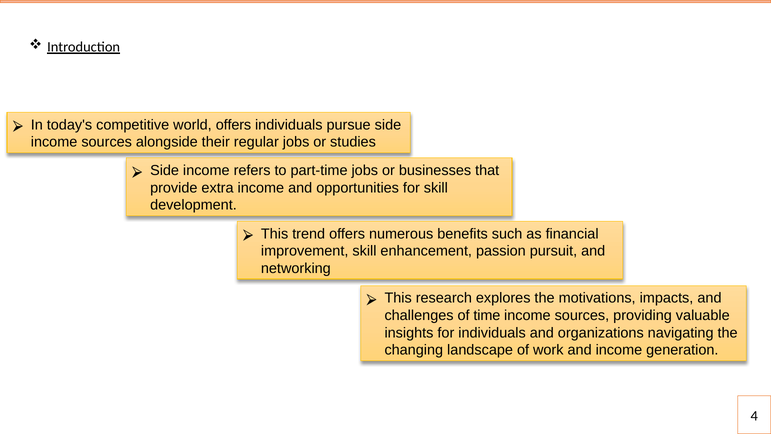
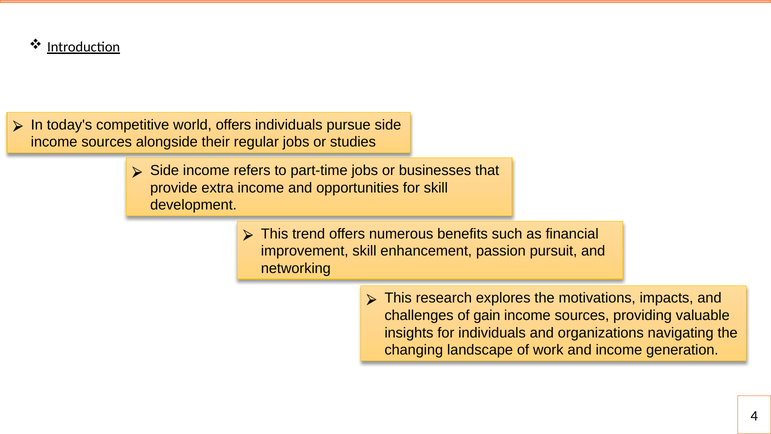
time: time -> gain (487, 315)
